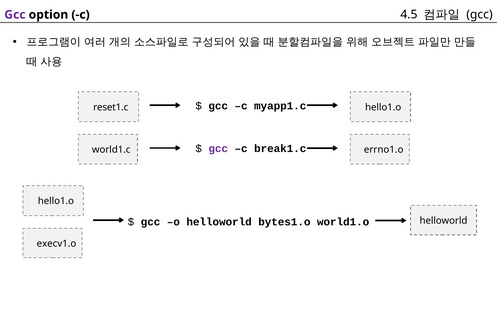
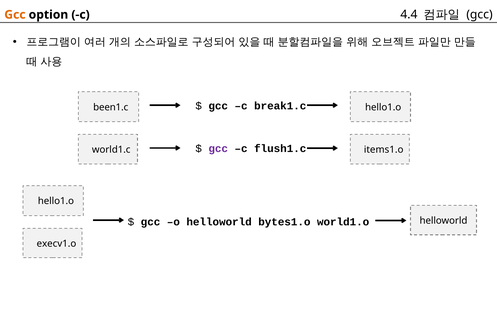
Gcc colour: purple -> orange (15, 15)
4.5: 4.5 -> 4.4 (409, 15)
myapp1.c: myapp1.c -> break1.c (280, 106)
reset1.c: reset1.c -> been1.c (111, 107)
break1.c: break1.c -> flush1.c (280, 149)
errno1.o: errno1.o -> items1.o (384, 150)
